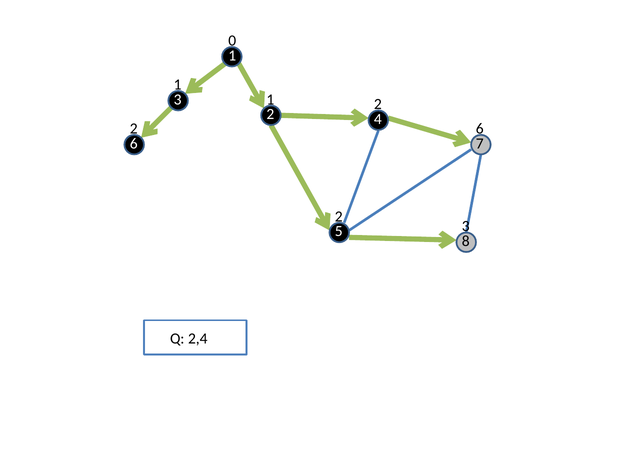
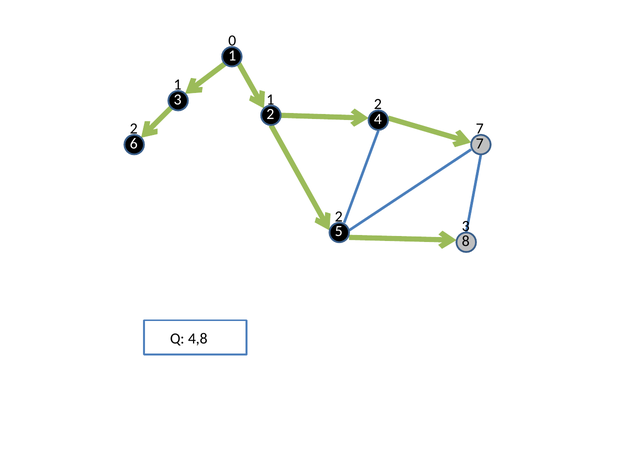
2 6: 6 -> 7 (480, 129)
2,4: 2,4 -> 4,8 (198, 339)
